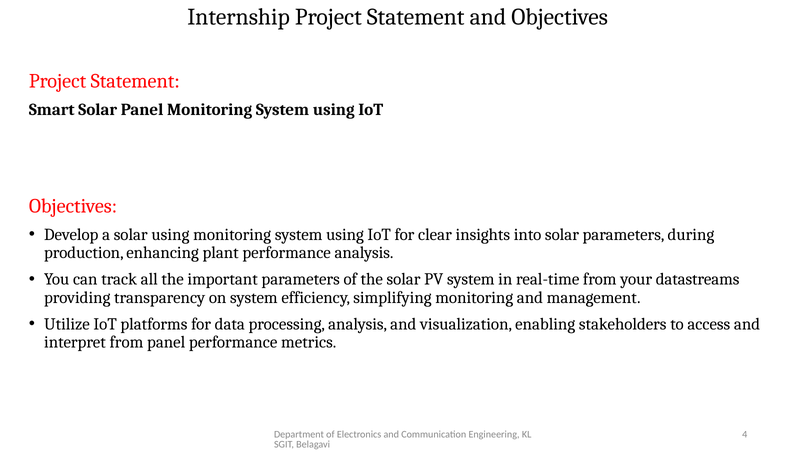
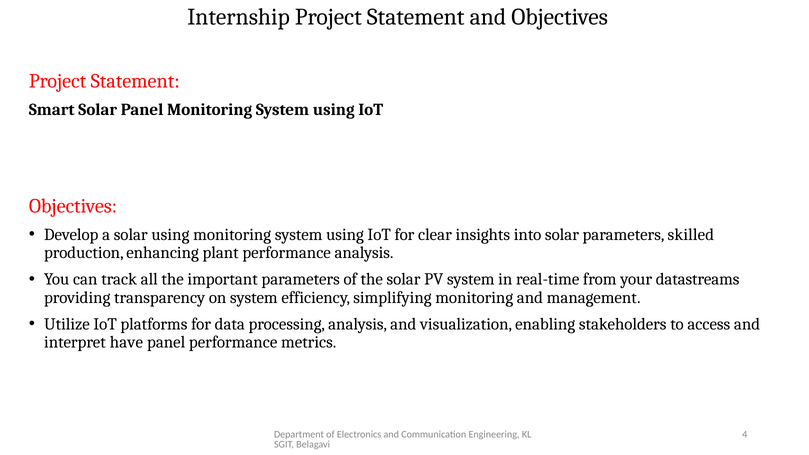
during: during -> skilled (691, 234)
interpret from: from -> have (126, 342)
